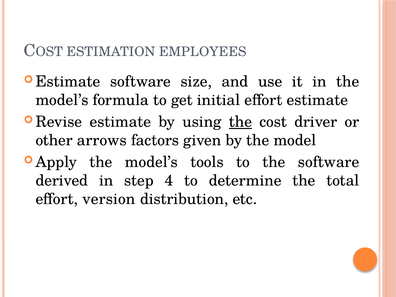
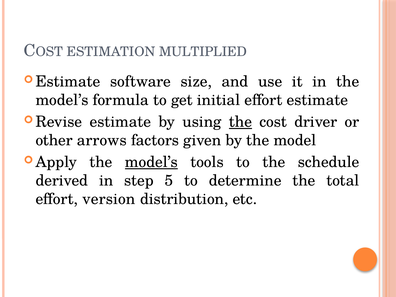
EMPLOYEES: EMPLOYEES -> MULTIPLIED (203, 52)
model’s underline: none -> present (151, 162)
the software: software -> schedule (329, 162)
4: 4 -> 5 (169, 181)
